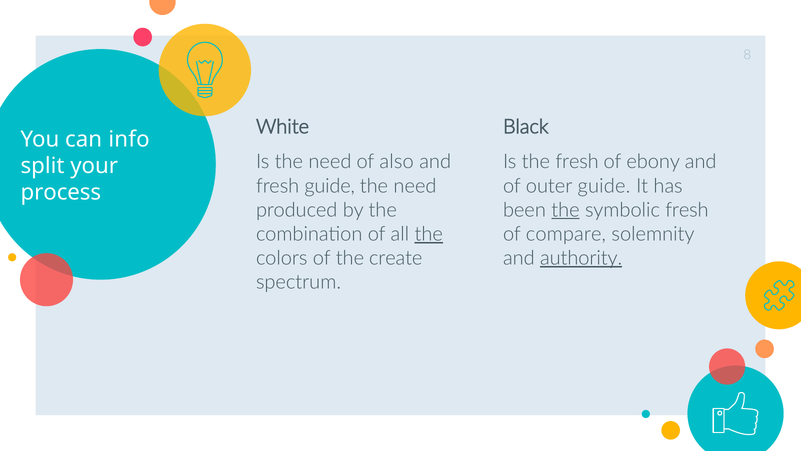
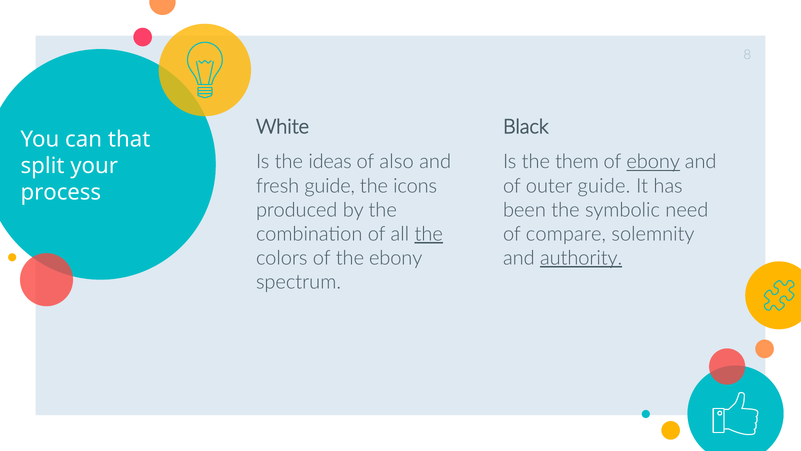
info: info -> that (129, 139)
Is the need: need -> ideas (330, 162)
the fresh: fresh -> them (577, 162)
ebony underline: none -> present (653, 162)
need: need -> icons (415, 186)
the underline: present -> none (565, 210)
symbolic fresh: fresh -> need (687, 210)
the create: create -> ebony (396, 258)
